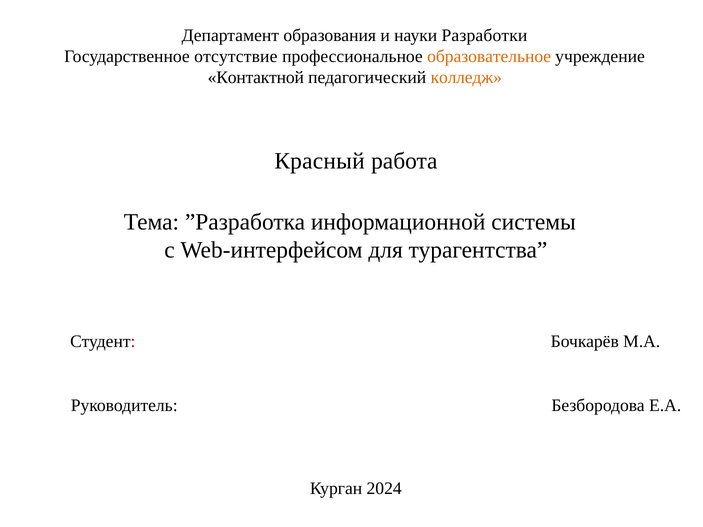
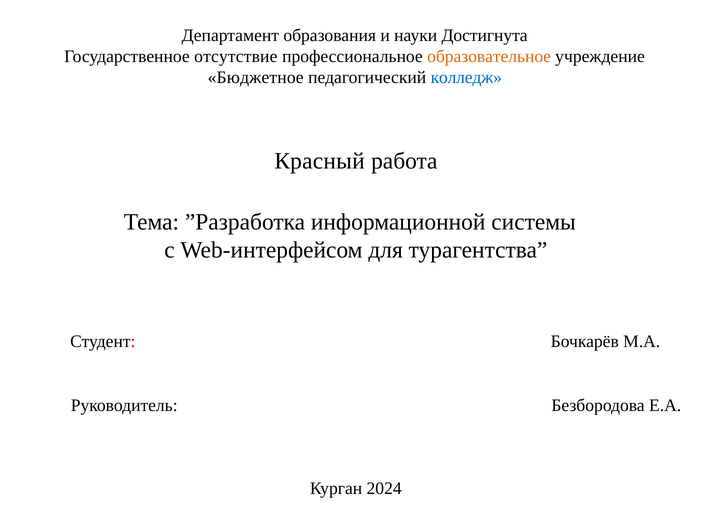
Разработки: Разработки -> Достигнута (485, 35)
Контактной: Контактной -> Бюджетное (256, 77)
колледж colour: orange -> blue (466, 77)
